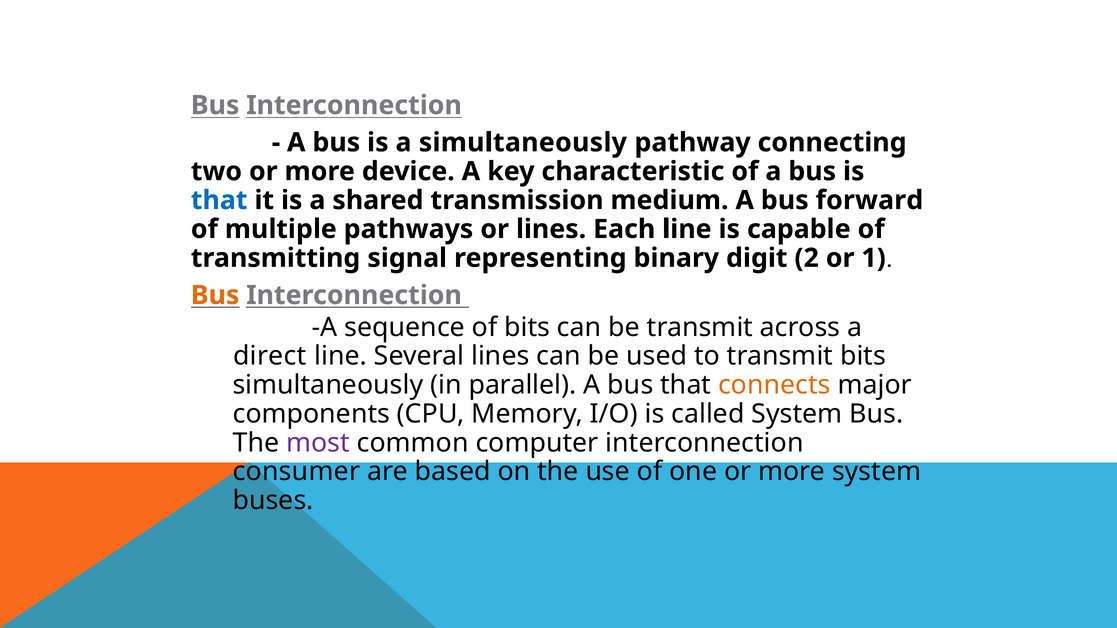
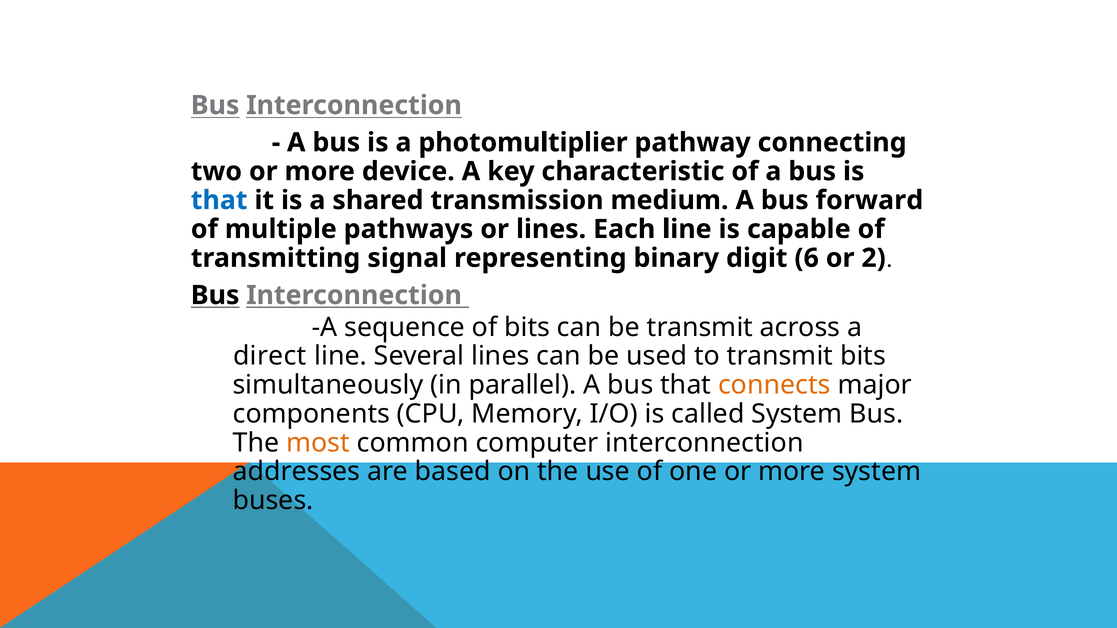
a simultaneously: simultaneously -> photomultiplier (523, 143)
2: 2 -> 6 (807, 258)
1: 1 -> 2 (874, 258)
Bus colour: orange -> black (215, 295)
most colour: purple -> orange (318, 443)
consumer: consumer -> addresses (296, 472)
